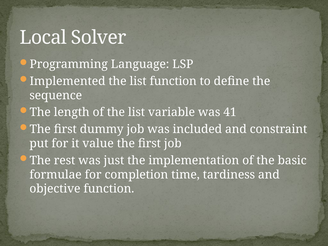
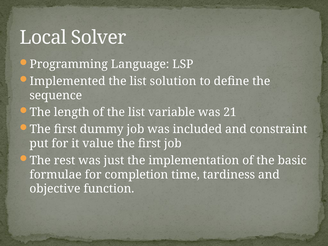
list function: function -> solution (173, 81)
41: 41 -> 21 (230, 112)
